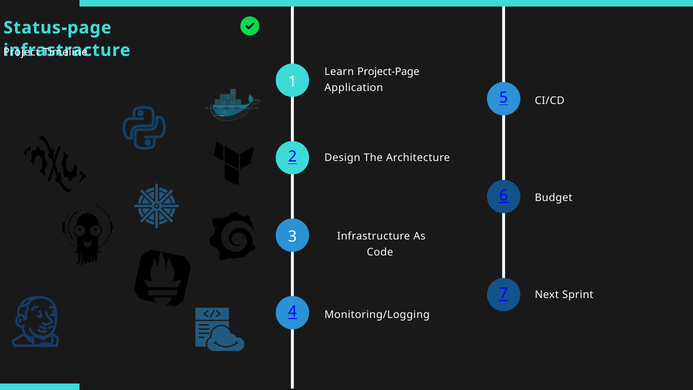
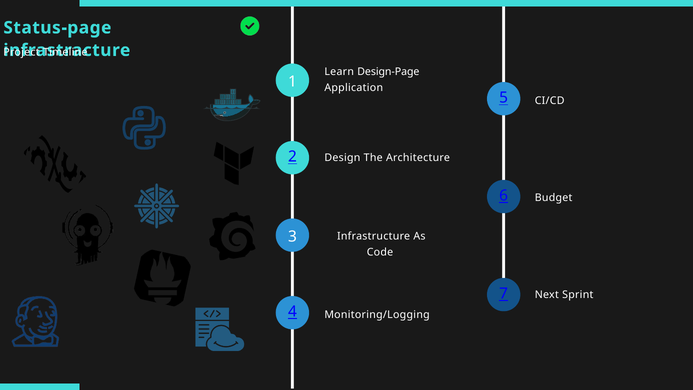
Project-Page: Project-Page -> Design-Page (388, 72)
